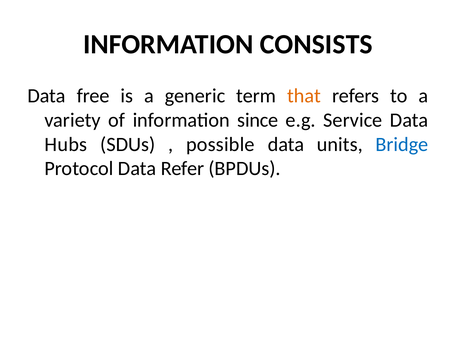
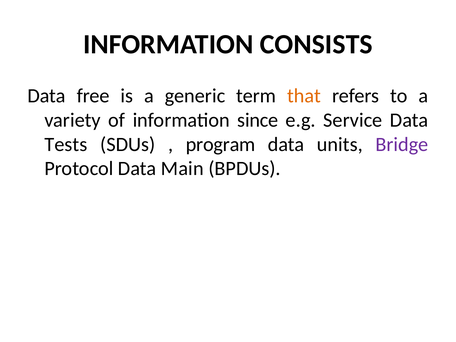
Hubs: Hubs -> Tests (66, 144)
possible: possible -> program (221, 144)
Bridge colour: blue -> purple (402, 144)
Refer: Refer -> Main (182, 169)
